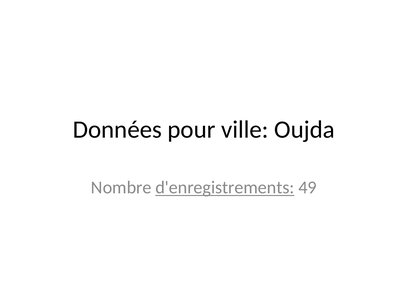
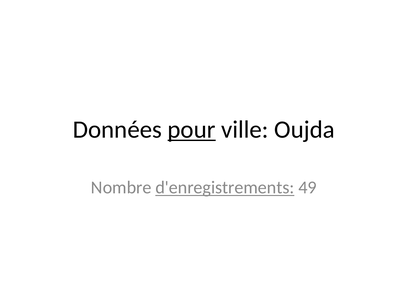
pour underline: none -> present (192, 130)
